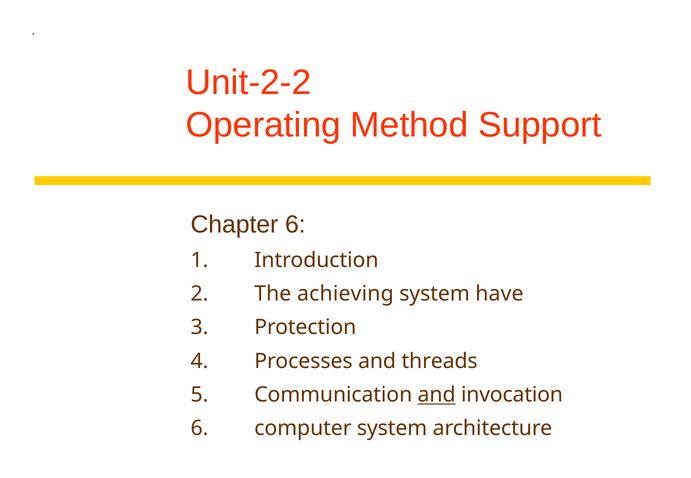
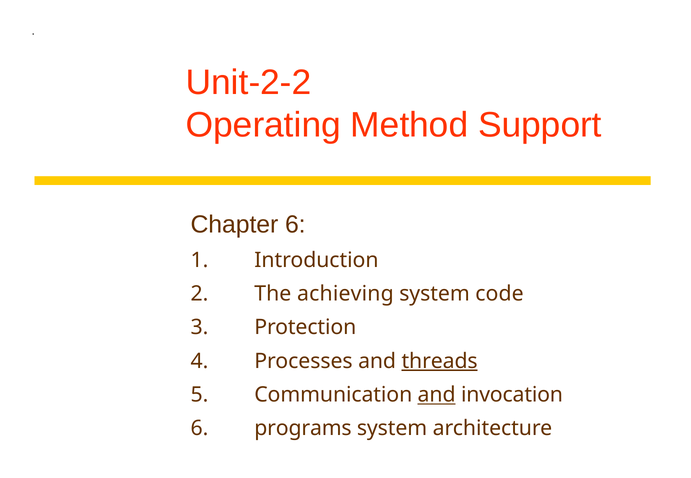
have: have -> code (499, 294)
threads underline: none -> present (440, 361)
computer: computer -> programs (303, 429)
